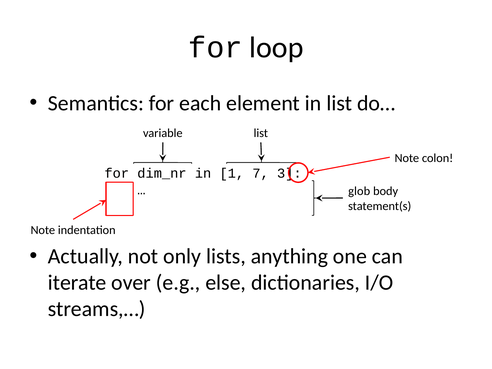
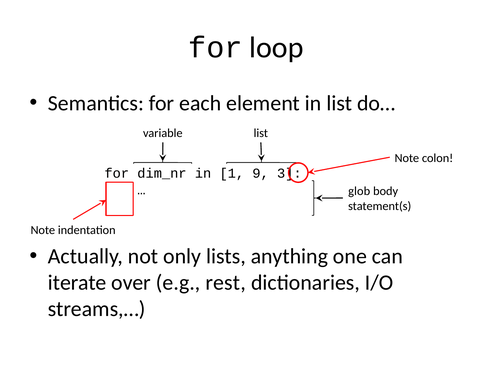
7: 7 -> 9 (261, 173)
else: else -> rest (226, 283)
